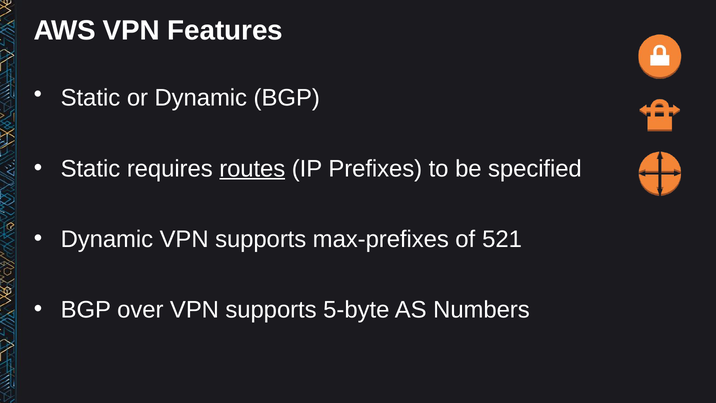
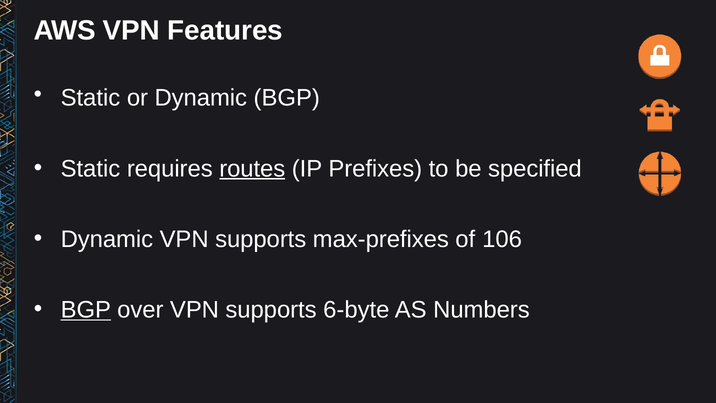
521: 521 -> 106 (502, 239)
BGP underline: none -> present (86, 310)
5-byte: 5-byte -> 6-byte (356, 310)
